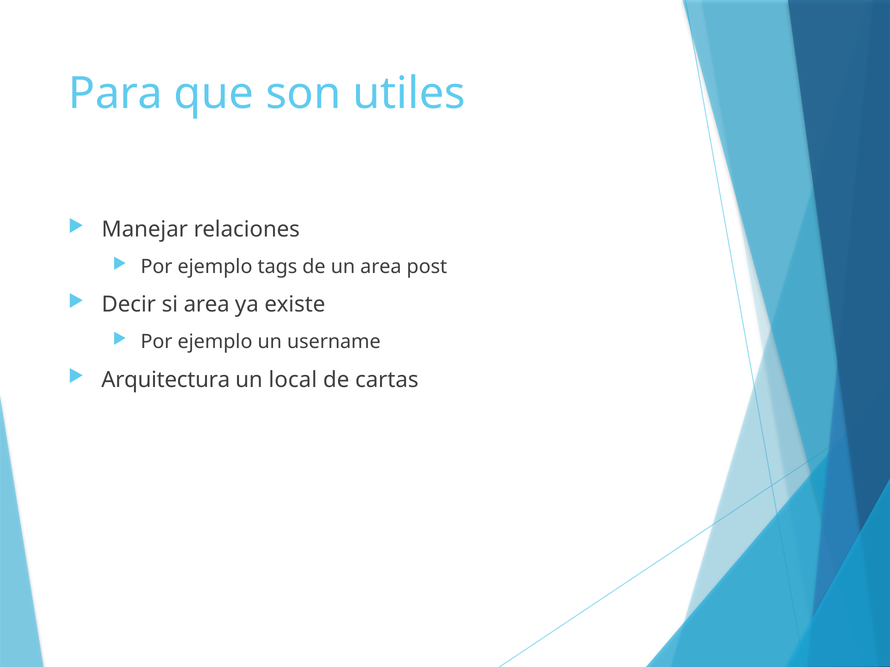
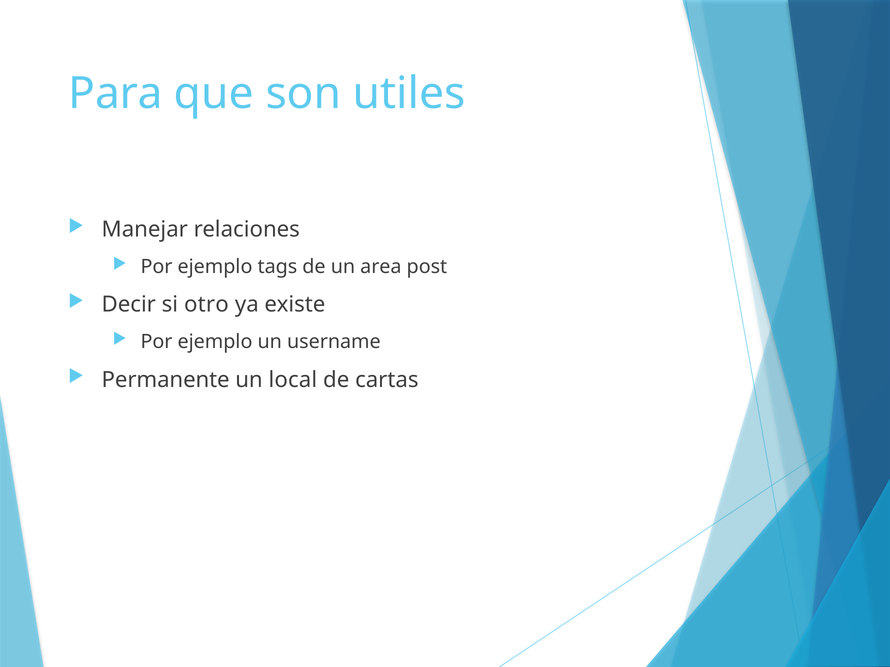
si area: area -> otro (206, 305)
Arquitectura: Arquitectura -> Permanente (166, 380)
